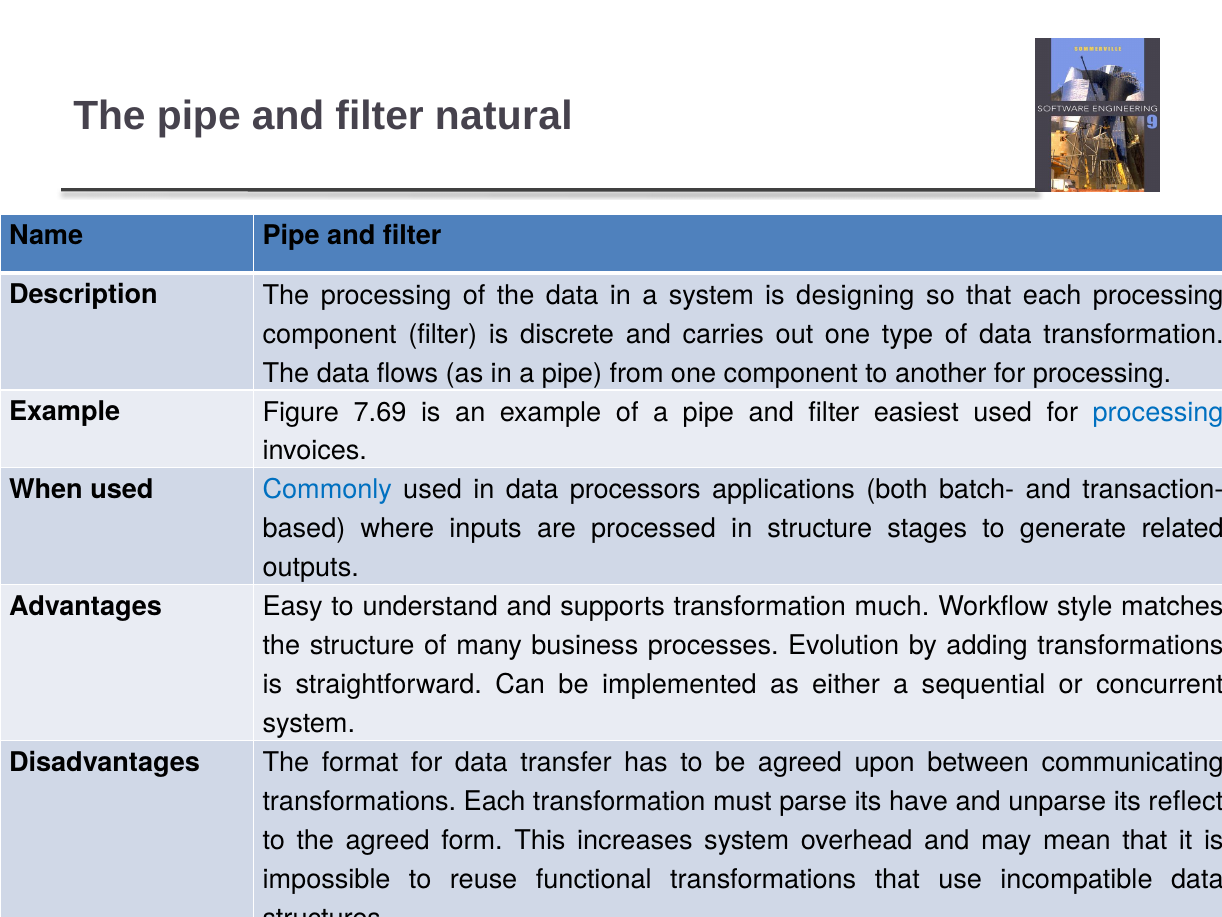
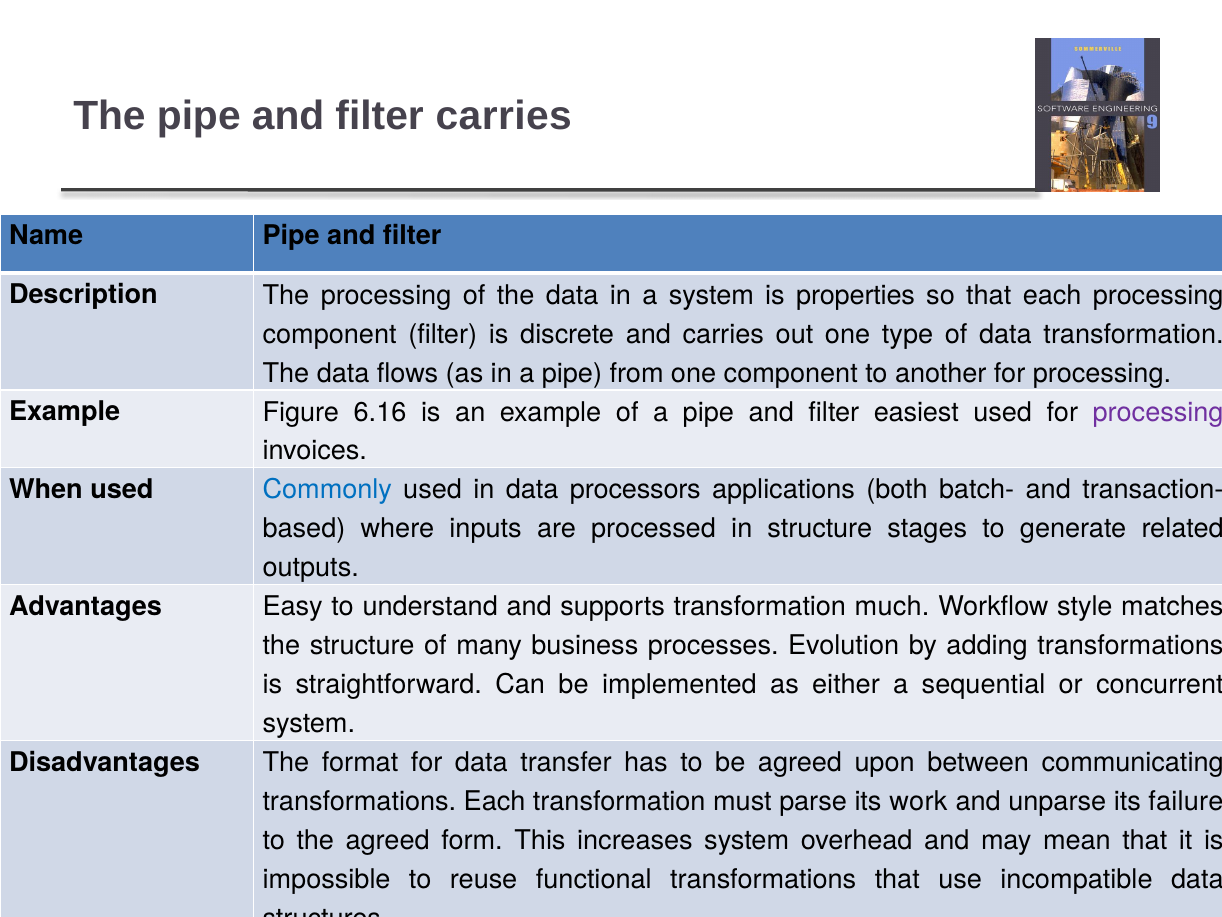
filter natural: natural -> carries (504, 116)
designing: designing -> properties (856, 295)
7.69: 7.69 -> 6.16 (380, 412)
processing colour: blue -> purple (1158, 412)
have: have -> work (918, 801)
reflect: reflect -> failure (1186, 801)
